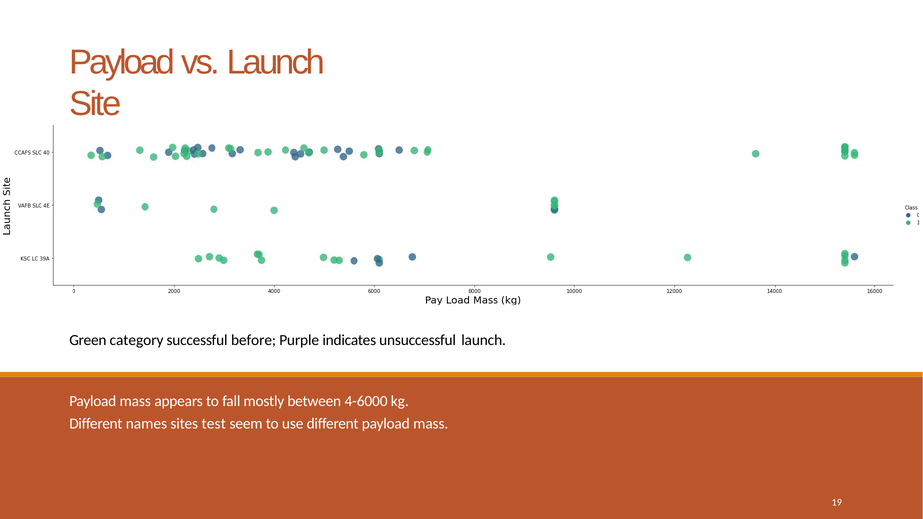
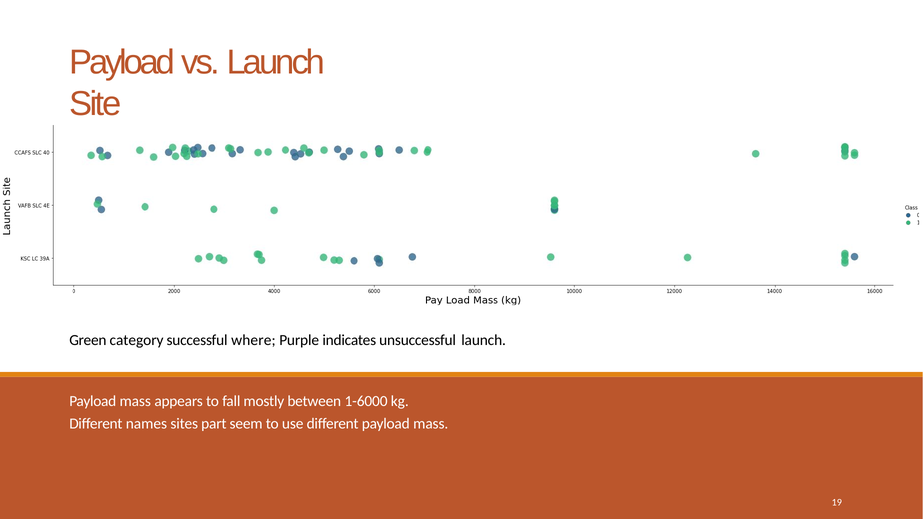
before: before -> where (253, 340)
4-6000: 4-6000 -> 1-6000 (366, 401)
test: test -> part (214, 424)
